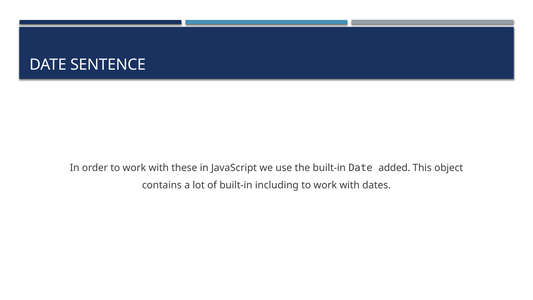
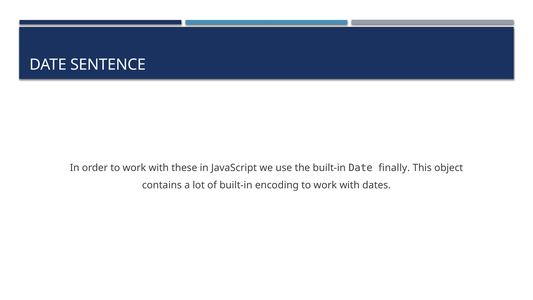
added: added -> finally (394, 168)
including: including -> encoding (277, 185)
